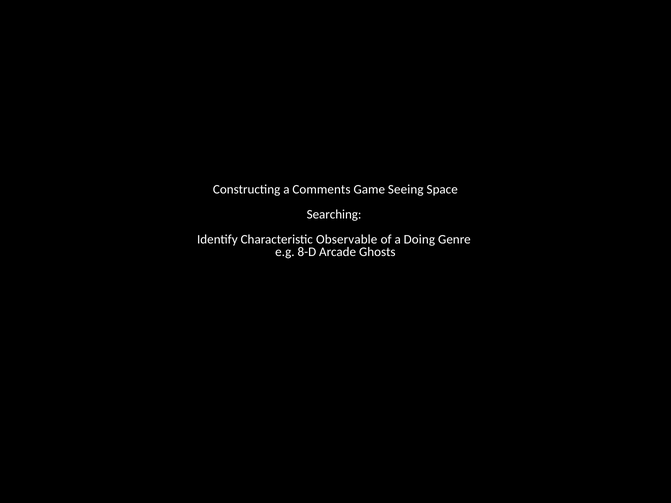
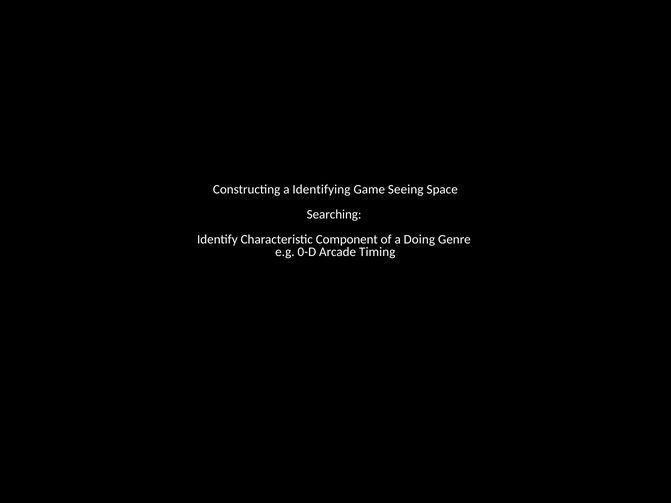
Comments: Comments -> Identifying (321, 189)
Observable: Observable -> Component (347, 240)
8-D: 8-D -> 0-D (307, 252)
Ghosts: Ghosts -> Timing (377, 252)
